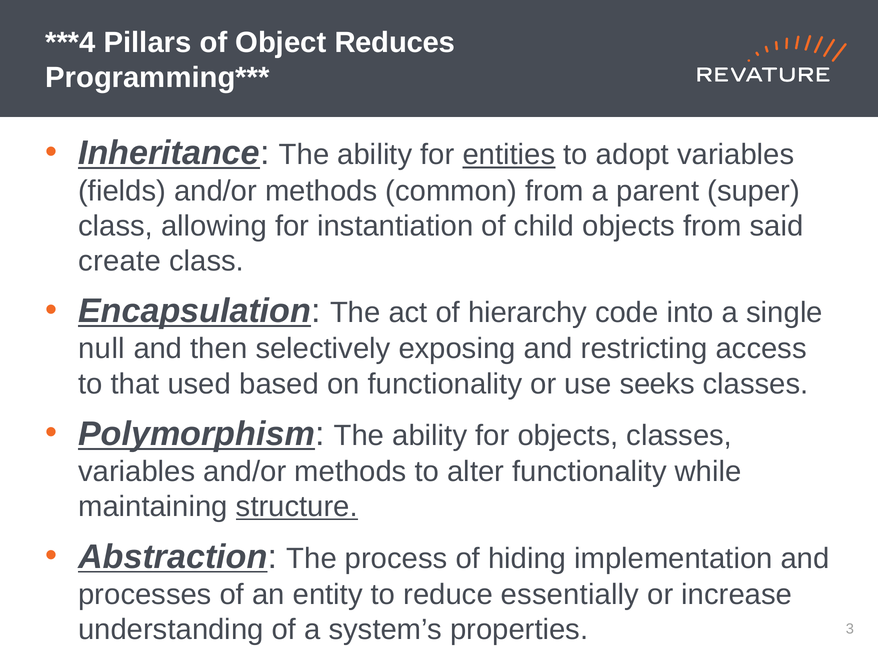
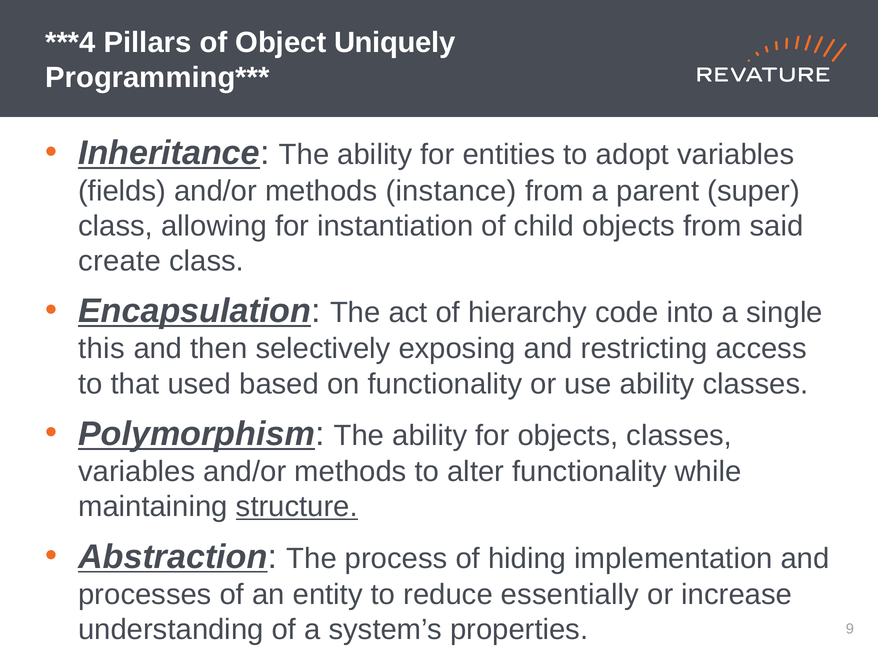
Reduces: Reduces -> Uniquely (395, 43)
entities underline: present -> none (509, 155)
common: common -> instance (451, 191)
null: null -> this (102, 349)
use seeks: seeks -> ability (657, 384)
3: 3 -> 9 (850, 630)
